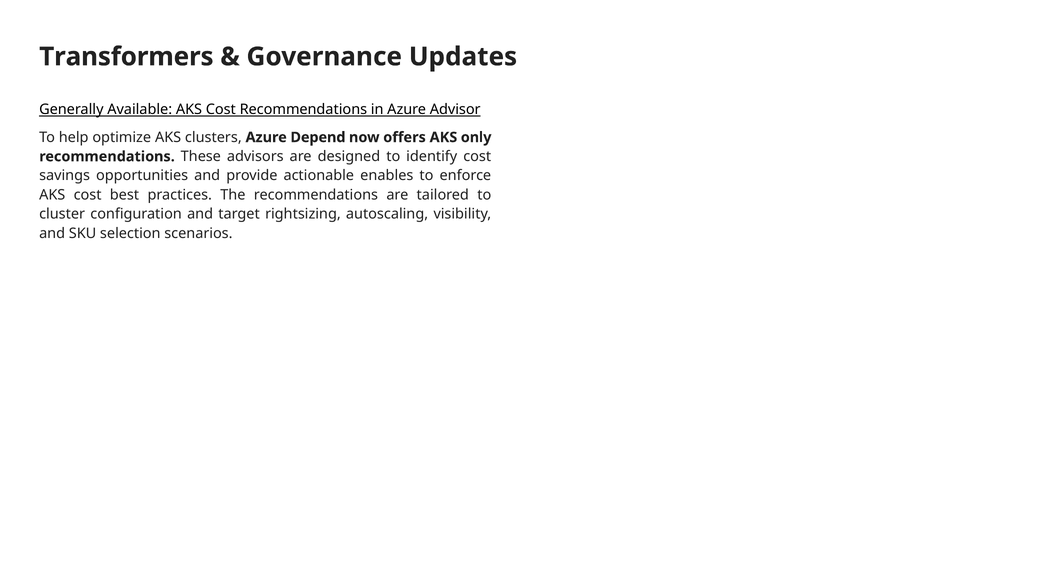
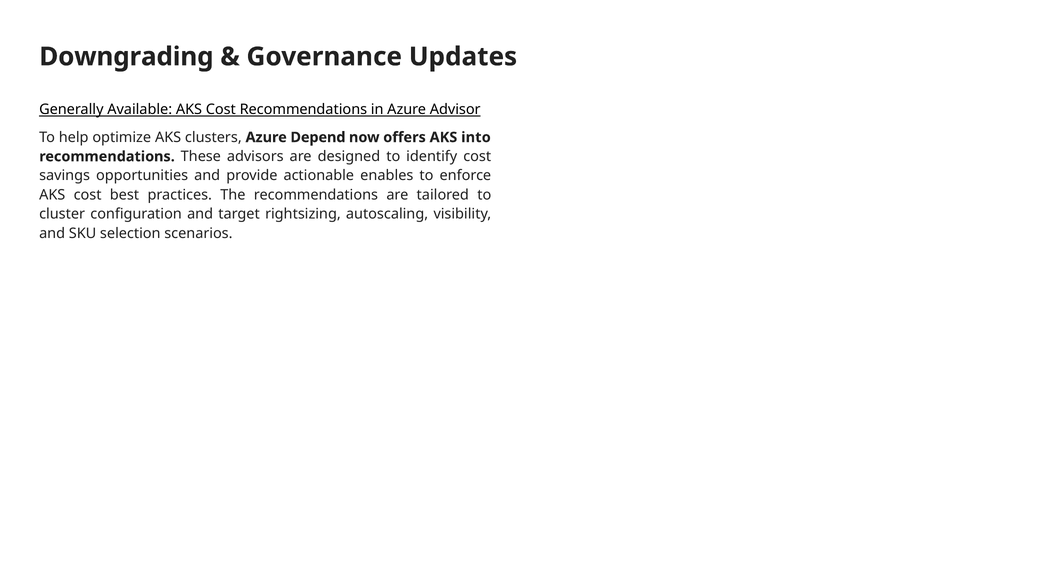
Transformers: Transformers -> Downgrading (126, 57)
only: only -> into (476, 137)
